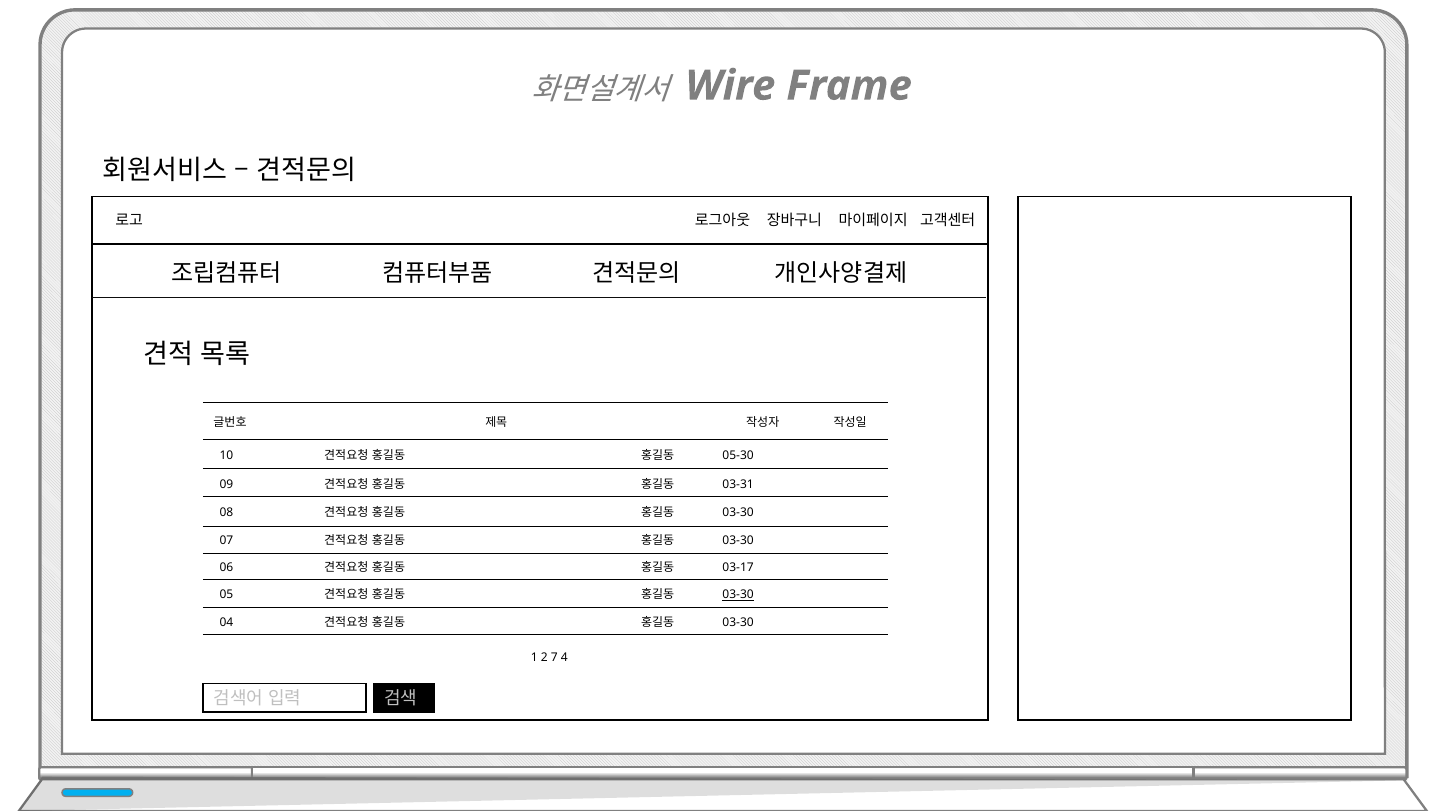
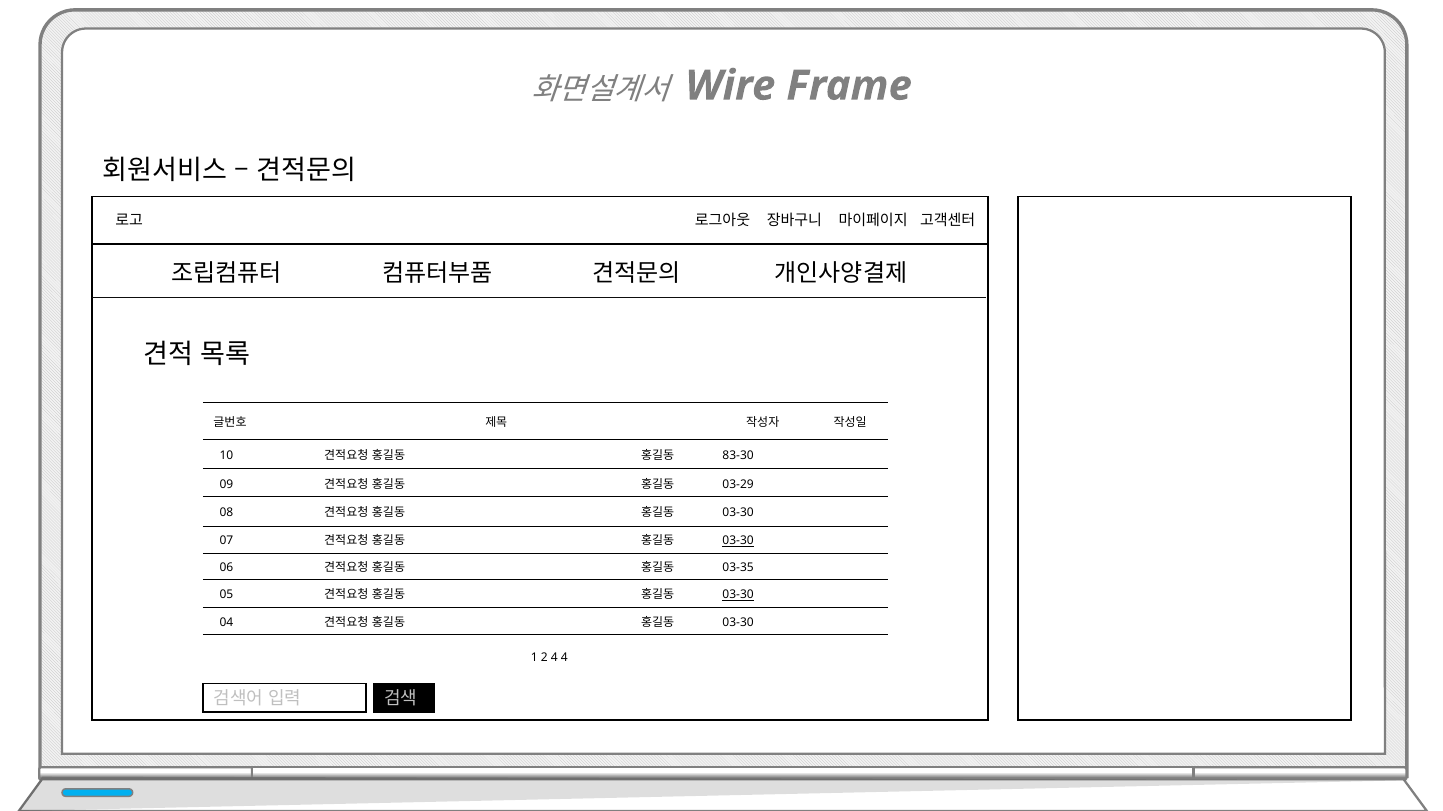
05-30: 05-30 -> 83-30 (738, 456)
03-31: 03-31 -> 03-29 (738, 485)
03-30 underline: none -> present (738, 541)
03-17: 03-17 -> 03-35 (738, 568)
2 7: 7 -> 4 (554, 658)
